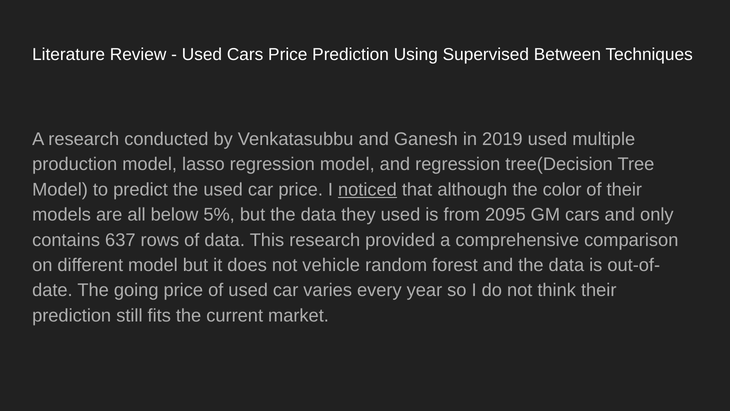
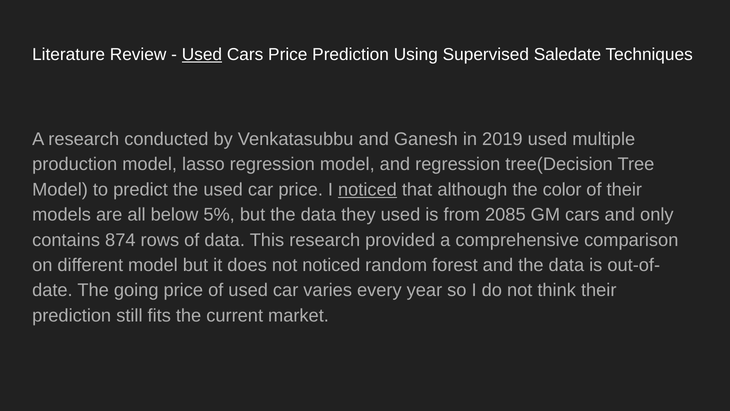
Used underline: none -> present (202, 54)
Between: Between -> Saledate (567, 54)
2095: 2095 -> 2085 (505, 215)
637: 637 -> 874 (120, 240)
not vehicle: vehicle -> noticed (331, 265)
